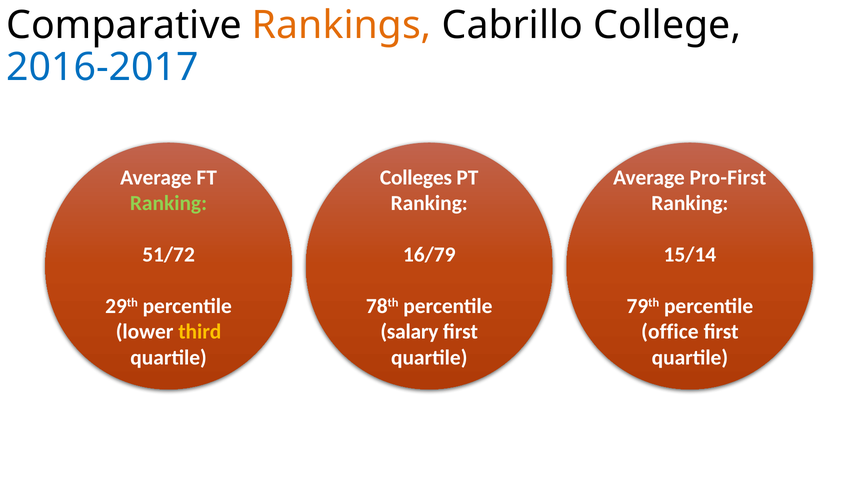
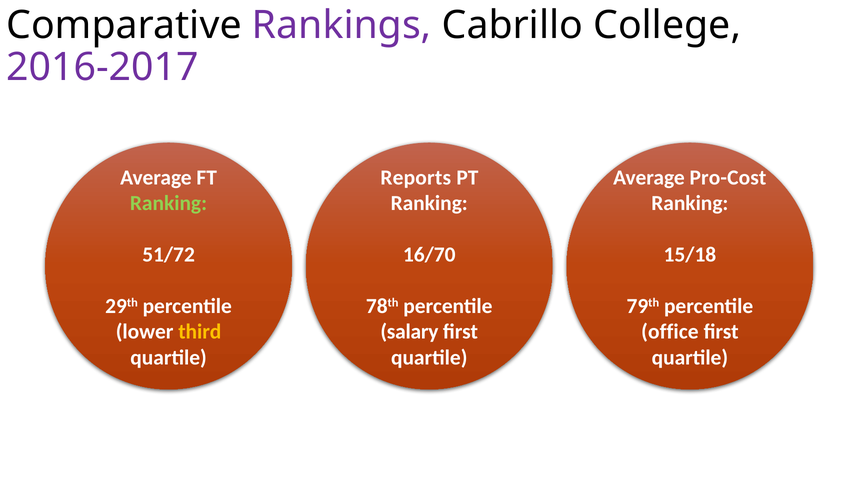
Rankings colour: orange -> purple (342, 25)
2016-2017 colour: blue -> purple (103, 68)
Colleges: Colleges -> Reports (416, 178)
Pro-First: Pro-First -> Pro-Cost (728, 178)
16/79: 16/79 -> 16/70 (429, 255)
15/14: 15/14 -> 15/18 (690, 255)
